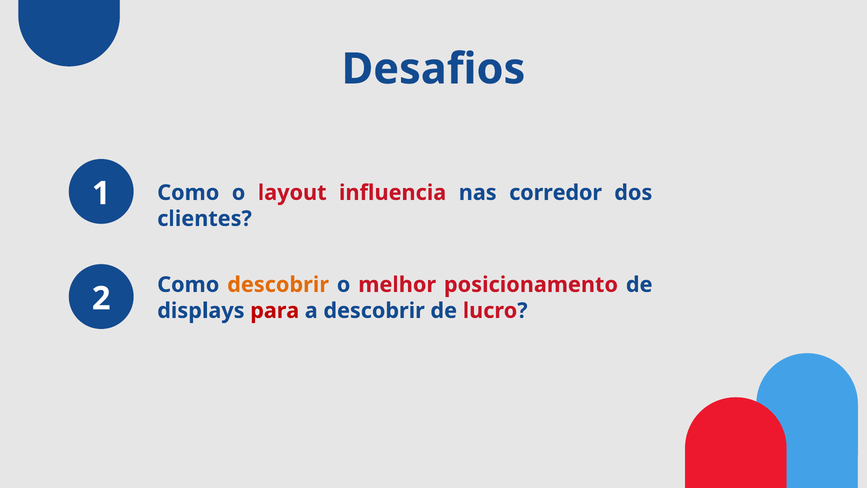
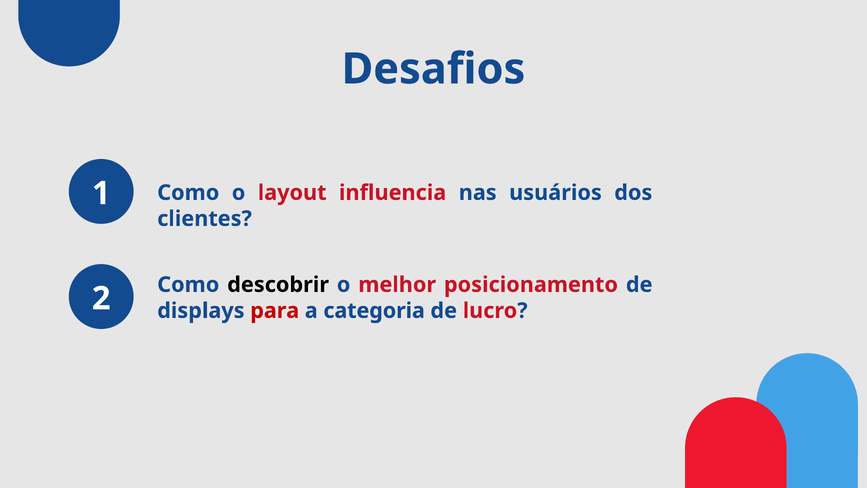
corredor: corredor -> usuários (555, 193)
descobrir colour: orange -> black (278, 285)
a descobrir: descobrir -> categoria (374, 311)
